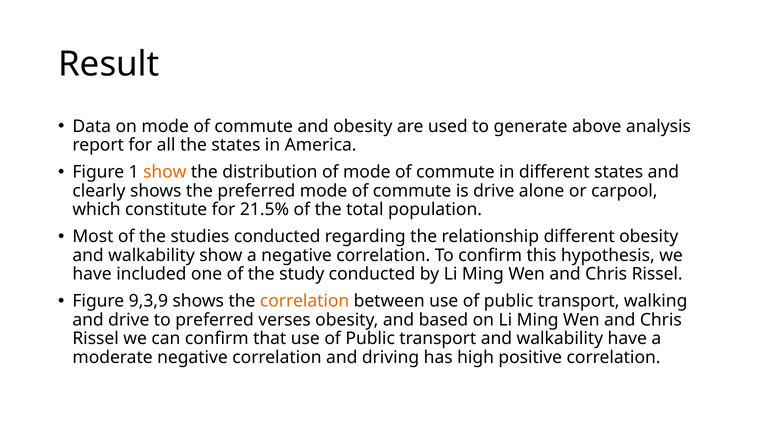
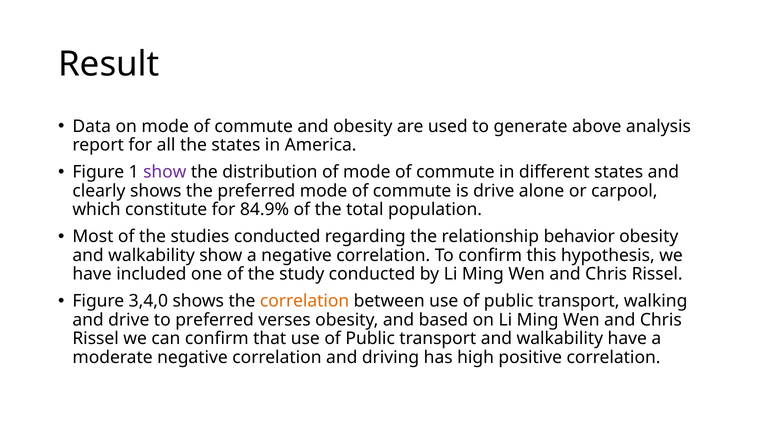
show colour: orange -> purple (165, 172)
21.5%: 21.5% -> 84.9% (265, 210)
relationship different: different -> behavior (579, 237)
9,3,9: 9,3,9 -> 3,4,0 (148, 301)
